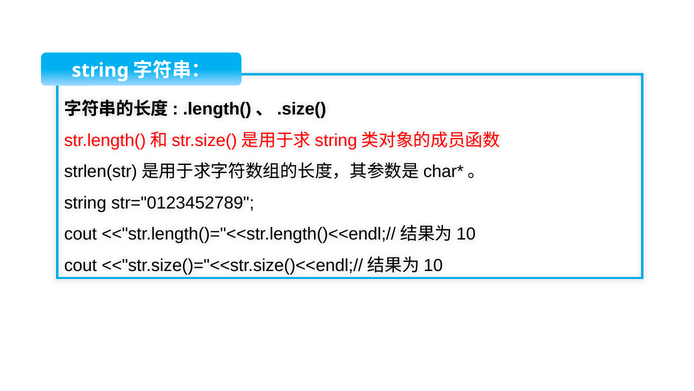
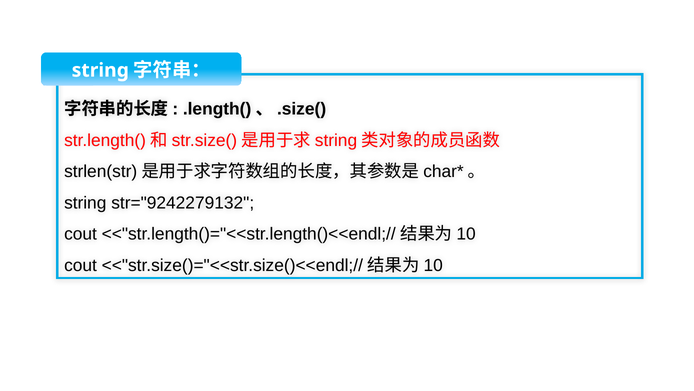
str="0123452789: str="0123452789 -> str="9242279132 (183, 203)
